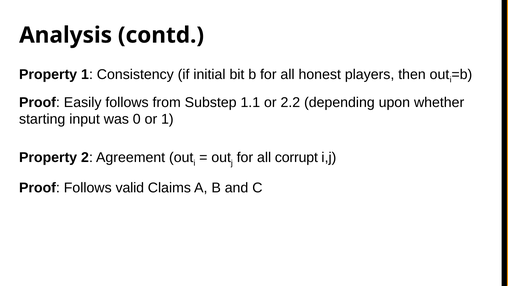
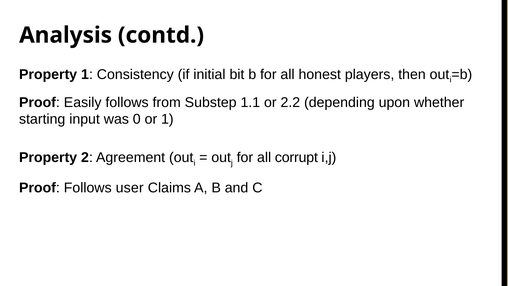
valid: valid -> user (130, 188)
